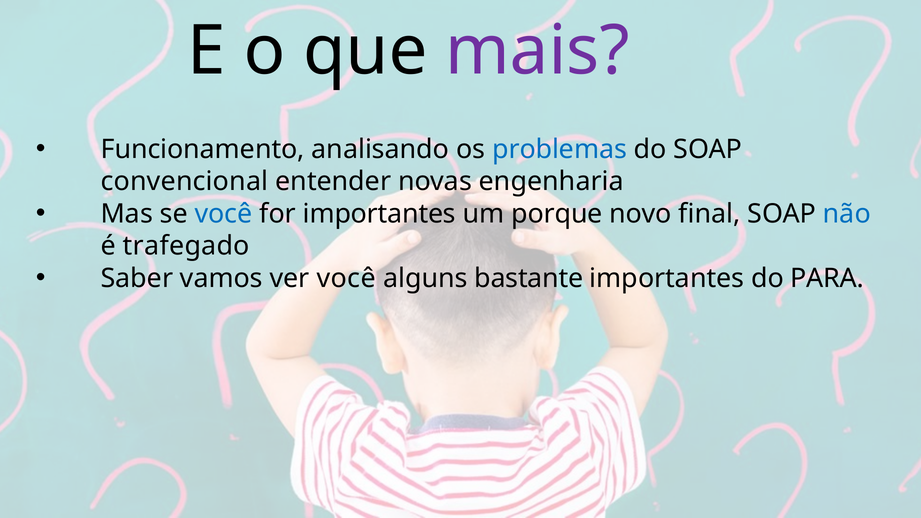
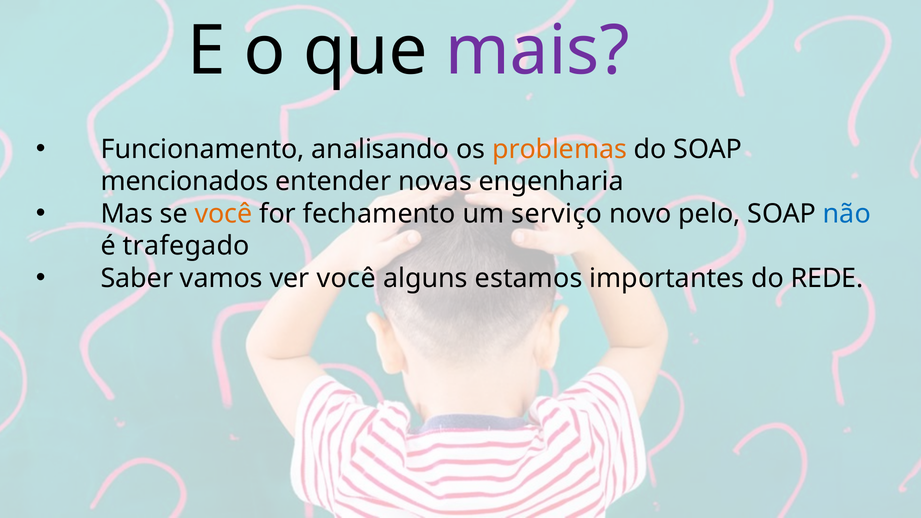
problemas colour: blue -> orange (560, 149)
convencional: convencional -> mencionados (185, 181)
você colour: blue -> orange (224, 214)
for importantes: importantes -> fechamento (379, 214)
porque: porque -> serviço (557, 214)
final: final -> pelo (709, 214)
bastante: bastante -> estamos (529, 278)
PARA: PARA -> REDE (827, 278)
